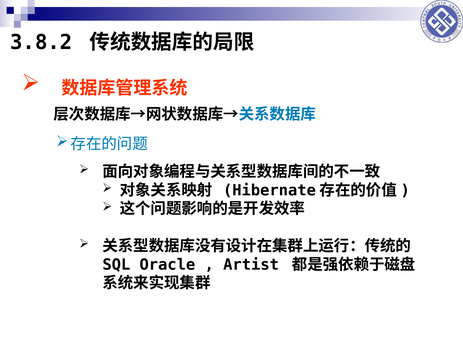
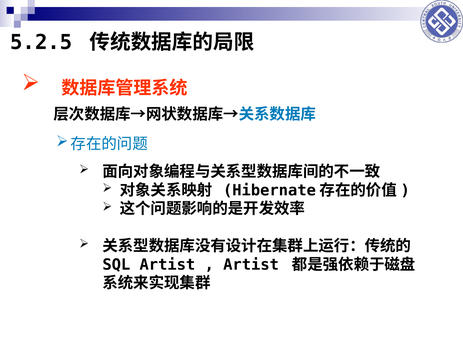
3.8.2: 3.8.2 -> 5.2.5 (41, 42)
Oracle: Oracle -> Artist (167, 264)
